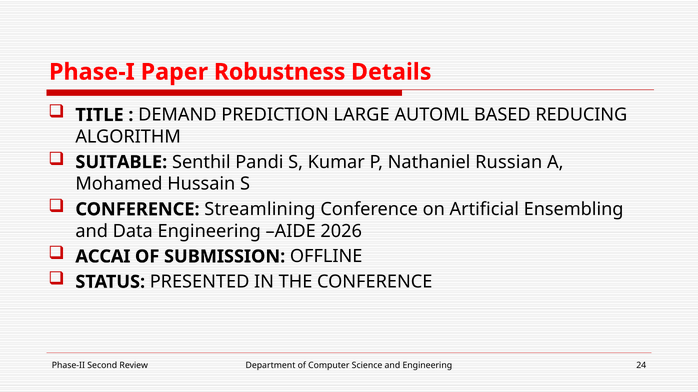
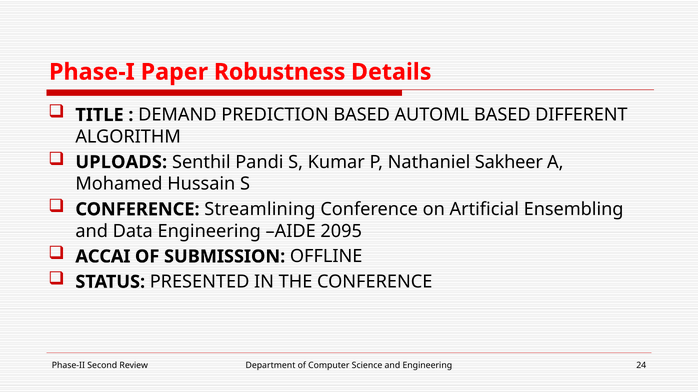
PREDICTION LARGE: LARGE -> BASED (362, 115)
REDUCING: REDUCING -> DIFFERENT (581, 115)
SUITABLE: SUITABLE -> UPLOADS (121, 162)
Russian: Russian -> Sakheer (509, 162)
2026: 2026 -> 2095 (341, 231)
